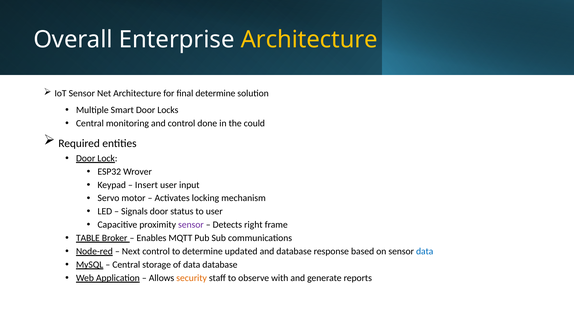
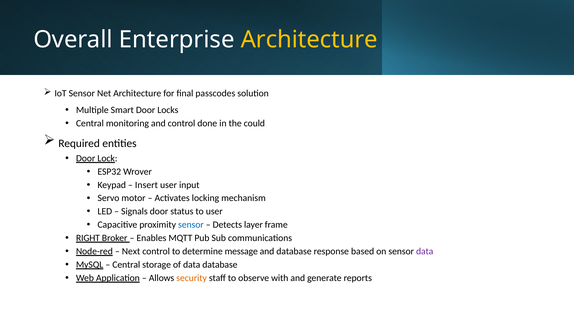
final determine: determine -> passcodes (215, 93)
sensor colour: purple -> blue (191, 225)
right: right -> layer (253, 225)
TABLE: TABLE -> RIGHT (88, 238)
updated: updated -> message (241, 251)
data colour: blue -> purple (425, 251)
